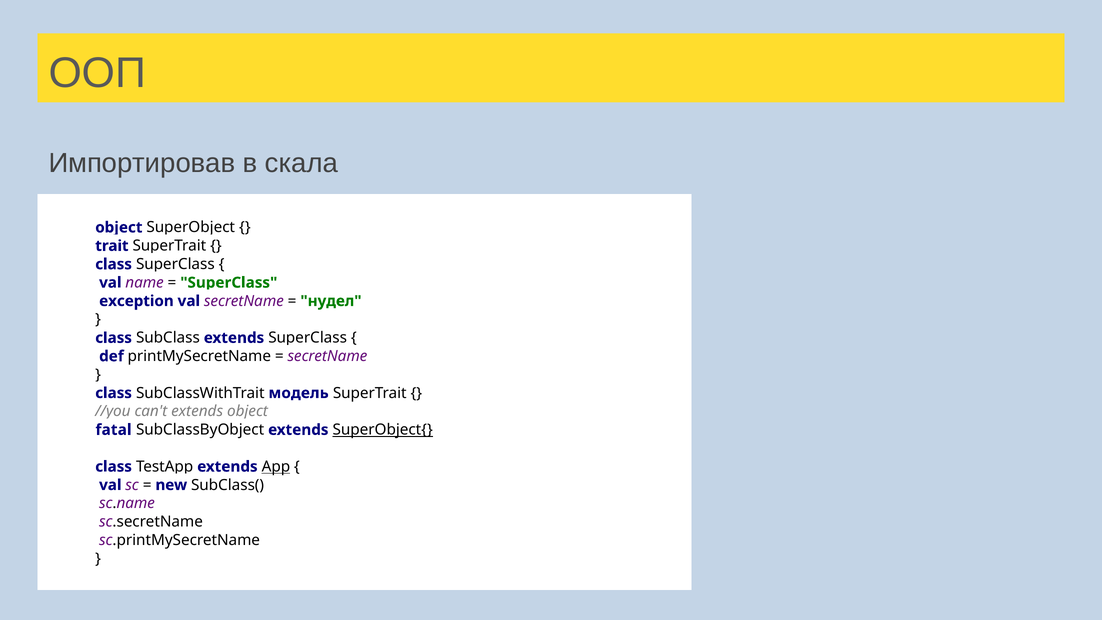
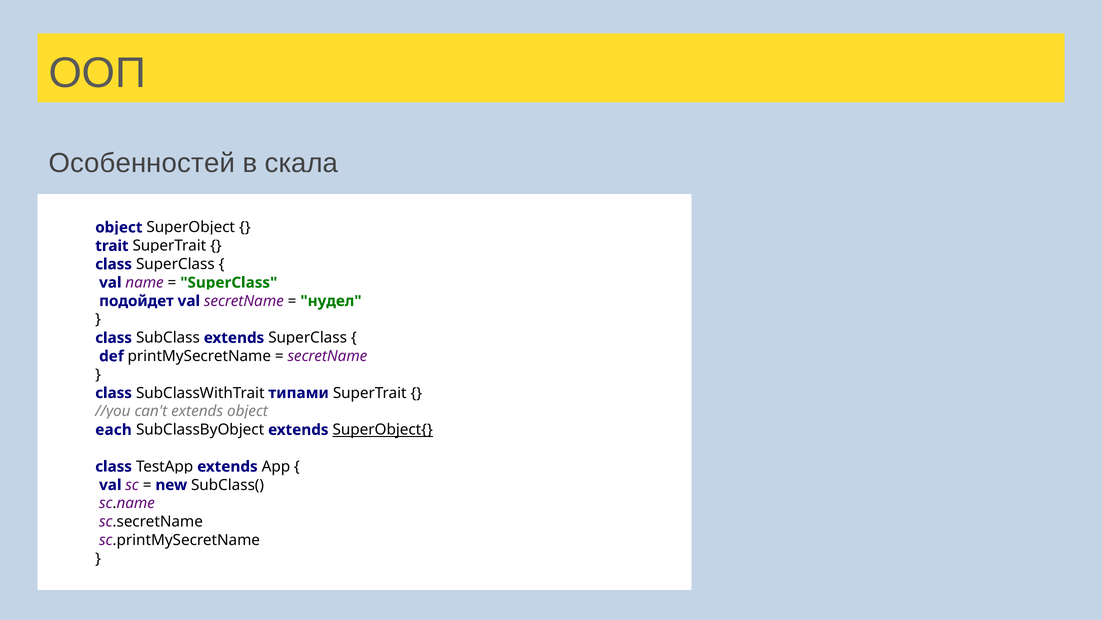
Импортировав: Импортировав -> Особенностей (142, 163)
exception: exception -> подойдет (136, 301)
модель: модель -> типами (299, 393)
fatal: fatal -> each (114, 430)
App underline: present -> none (276, 467)
